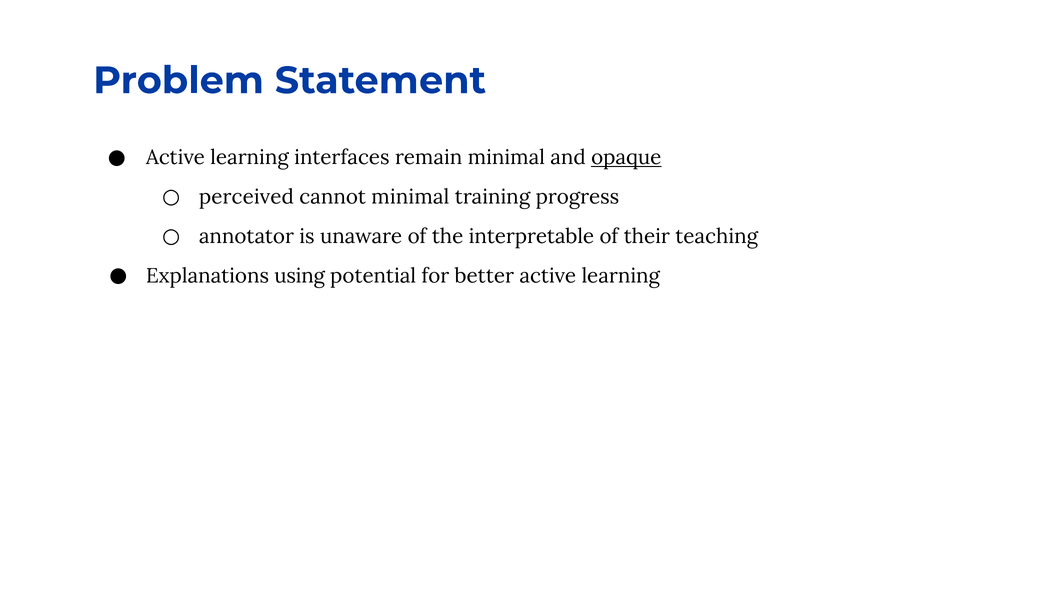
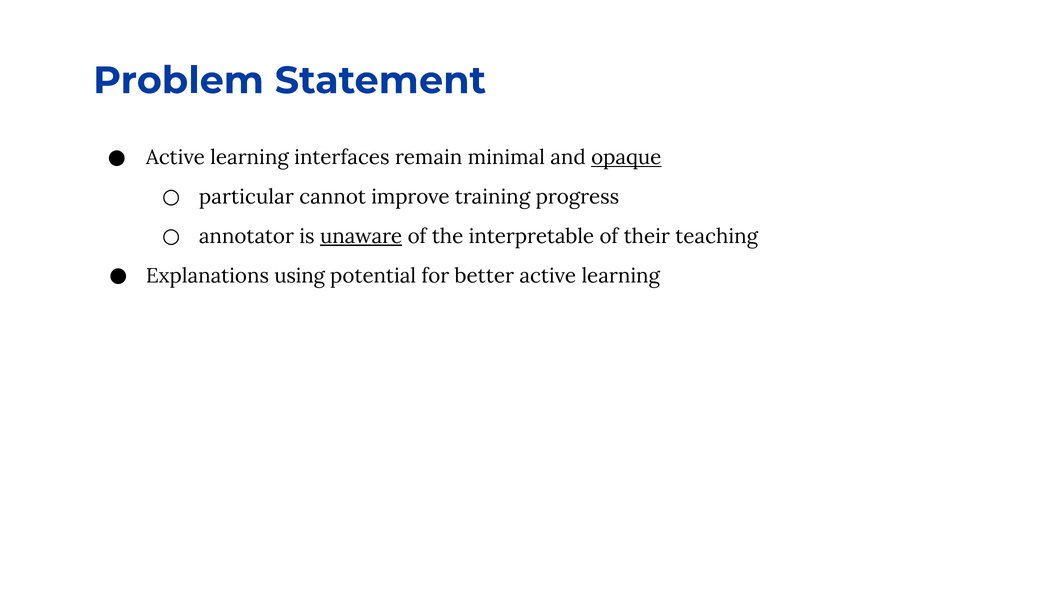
perceived: perceived -> particular (246, 197)
cannot minimal: minimal -> improve (410, 197)
unaware underline: none -> present (361, 237)
